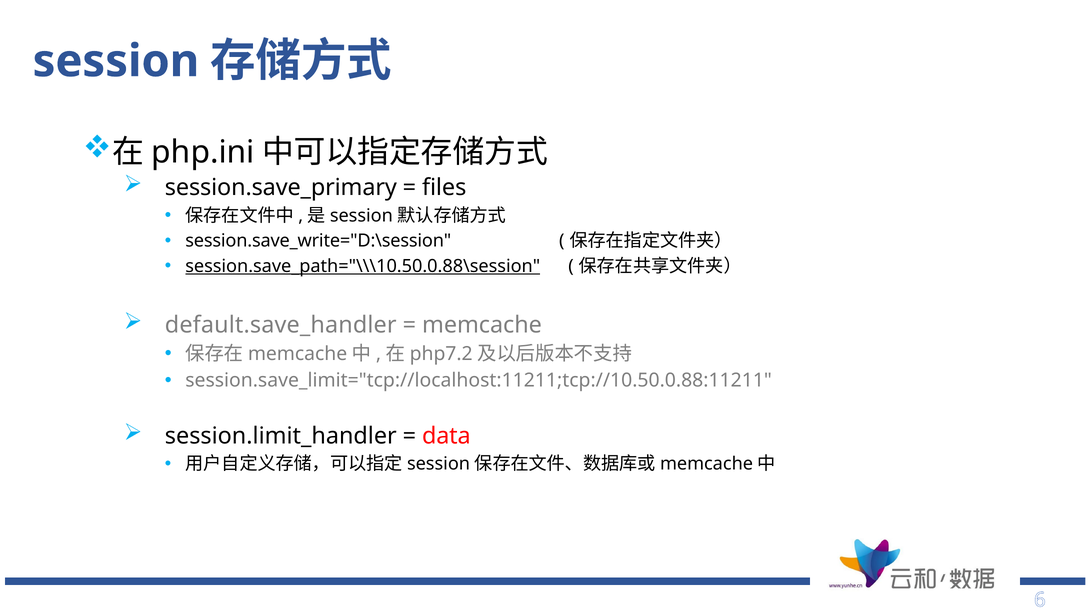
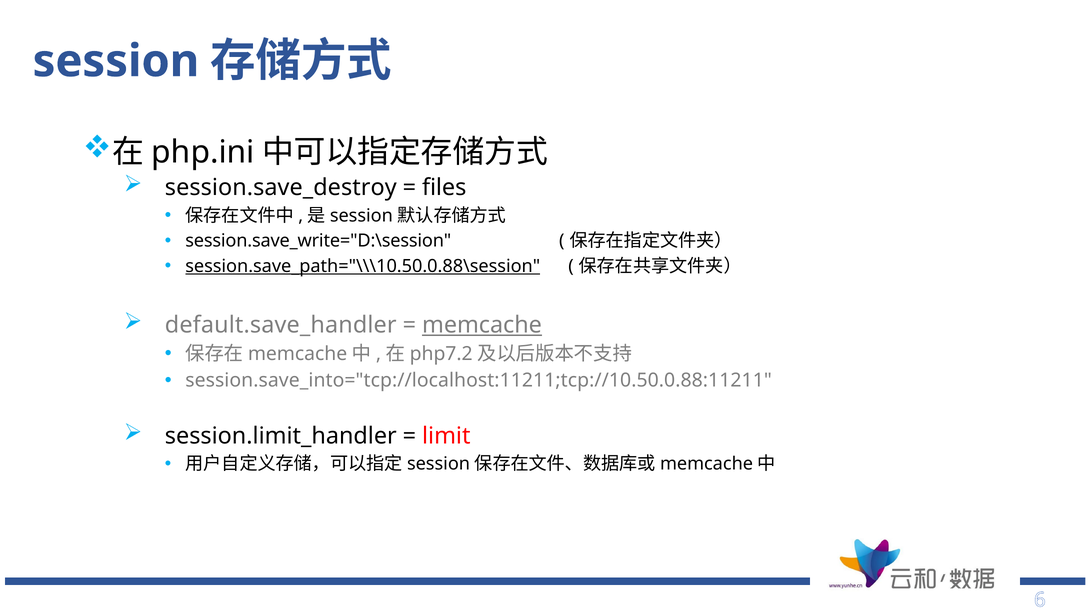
session.save_primary: session.save_primary -> session.save_destroy (281, 188)
memcache underline: none -> present (482, 325)
session.save_limit="tcp://localhost:11211;tcp://10.50.0.88:11211: session.save_limit="tcp://localhost:11211;tcp://10.50.0.88:11211 -> session.save_into="tcp://localhost:11211;tcp://10.50.0.88:11211 (479, 381)
data: data -> limit (446, 436)
